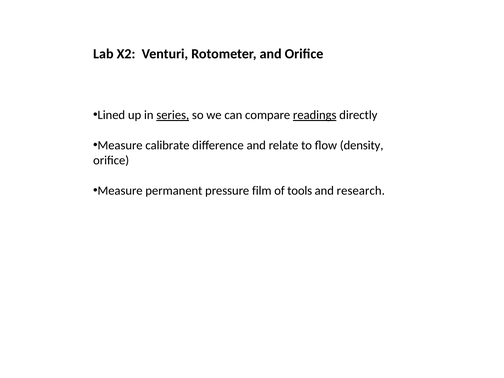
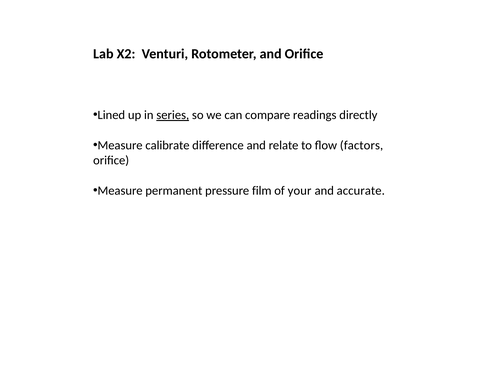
readings underline: present -> none (315, 115)
density: density -> factors (362, 145)
tools: tools -> your (300, 191)
research: research -> accurate (361, 191)
